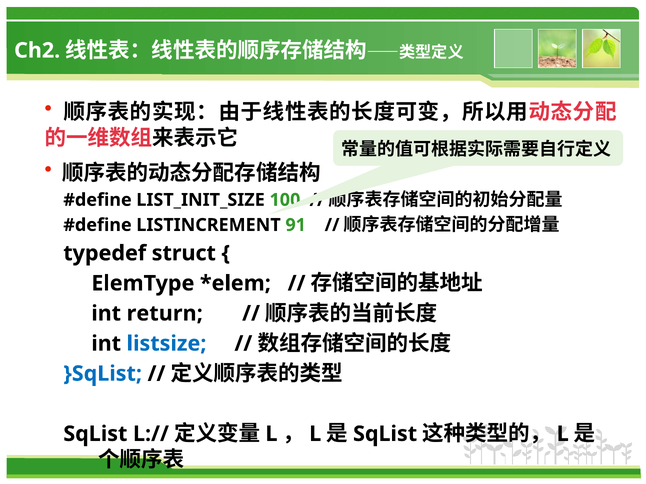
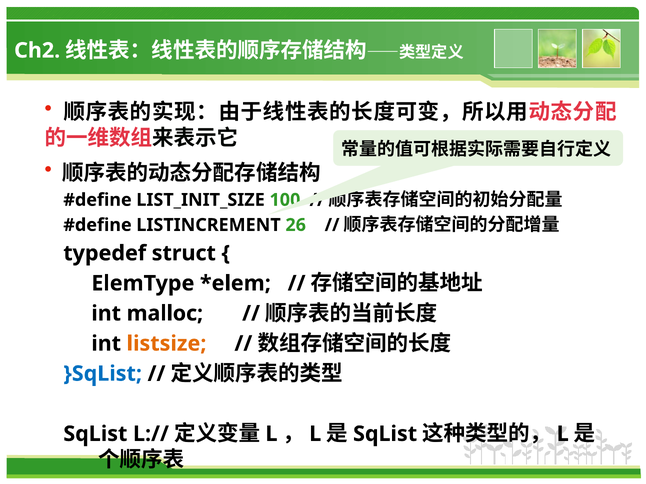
91: 91 -> 26 (296, 225)
return: return -> malloc (165, 314)
listsize colour: blue -> orange (167, 344)
